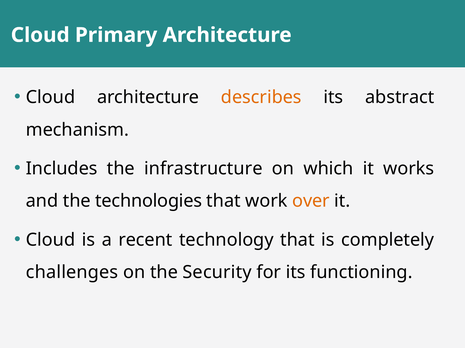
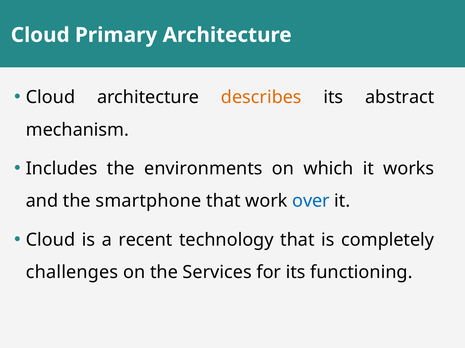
infrastructure: infrastructure -> environments (203, 169)
technologies: technologies -> smartphone (148, 201)
over colour: orange -> blue (311, 201)
Security: Security -> Services (217, 273)
